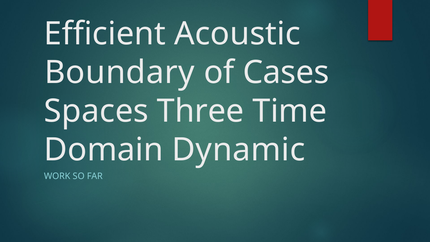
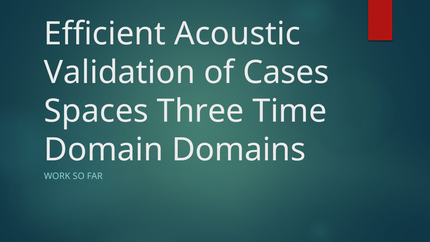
Boundary: Boundary -> Validation (120, 72)
Dynamic: Dynamic -> Domains (239, 150)
